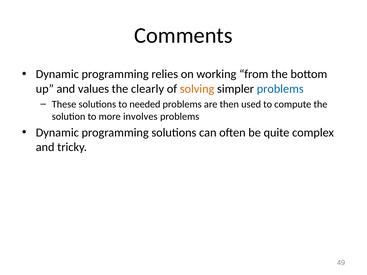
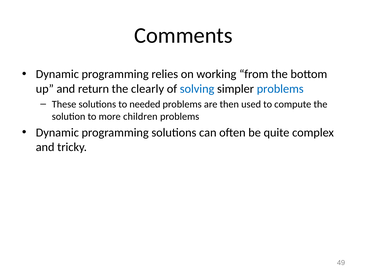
values: values -> return (93, 89)
solving colour: orange -> blue (197, 89)
involves: involves -> children (140, 117)
